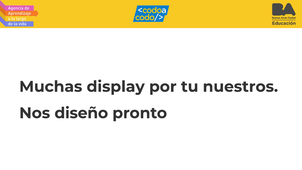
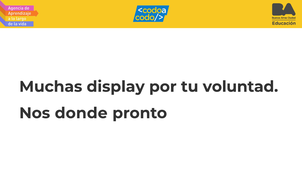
nuestros: nuestros -> voluntad (240, 87)
diseño: diseño -> donde (81, 113)
